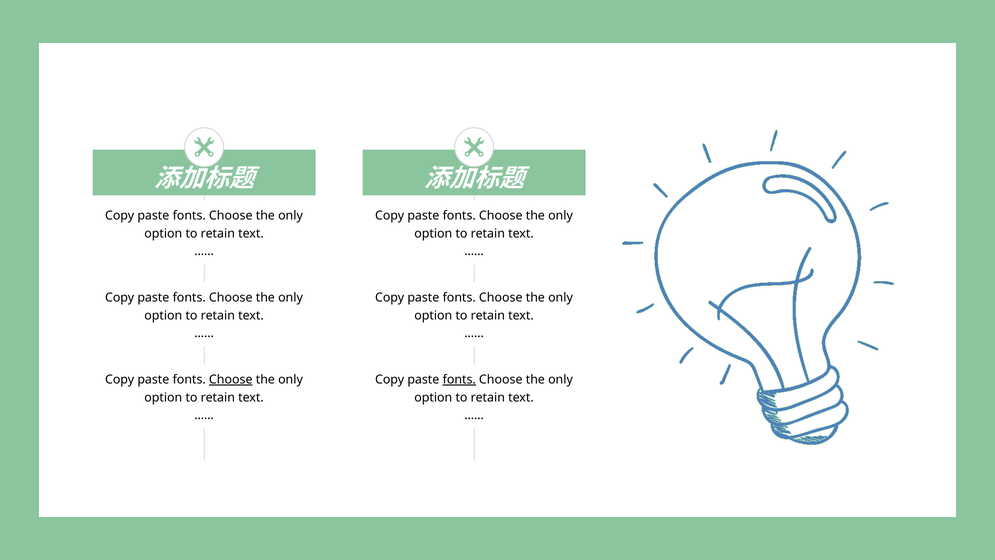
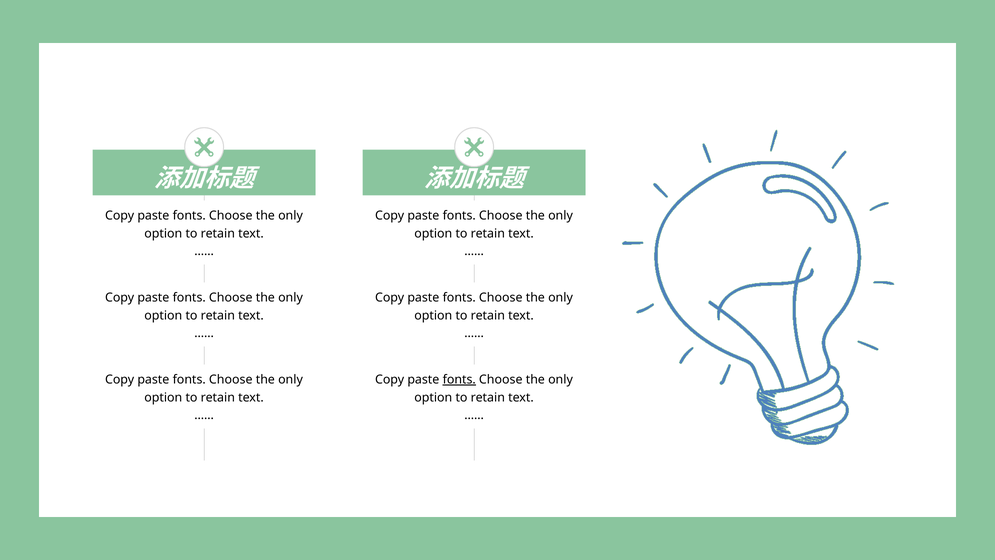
Choose underline: present -> none (231, 379)
